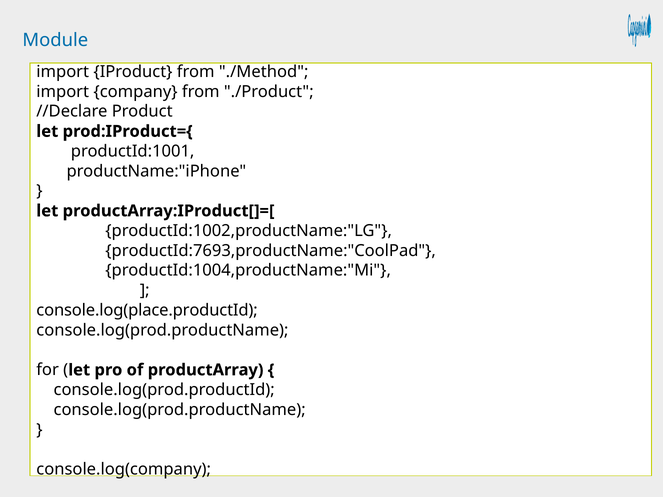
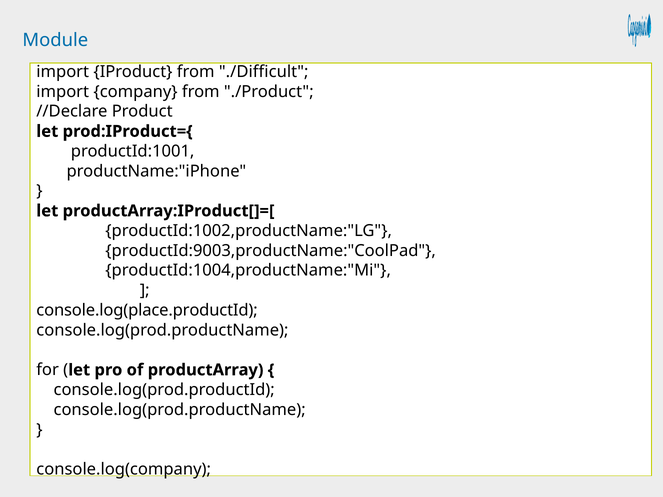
./Method: ./Method -> ./Difficult (264, 72)
productId:7693,productName:"CoolPad: productId:7693,productName:"CoolPad -> productId:9003,productName:"CoolPad (271, 251)
